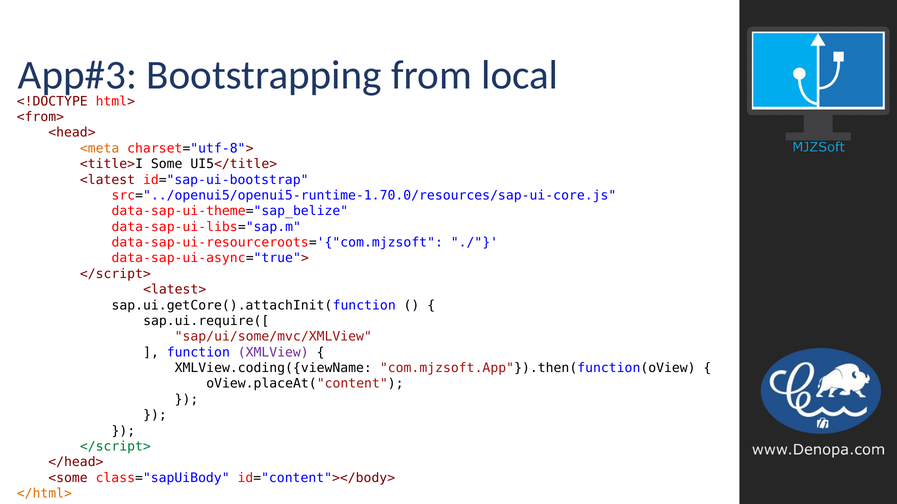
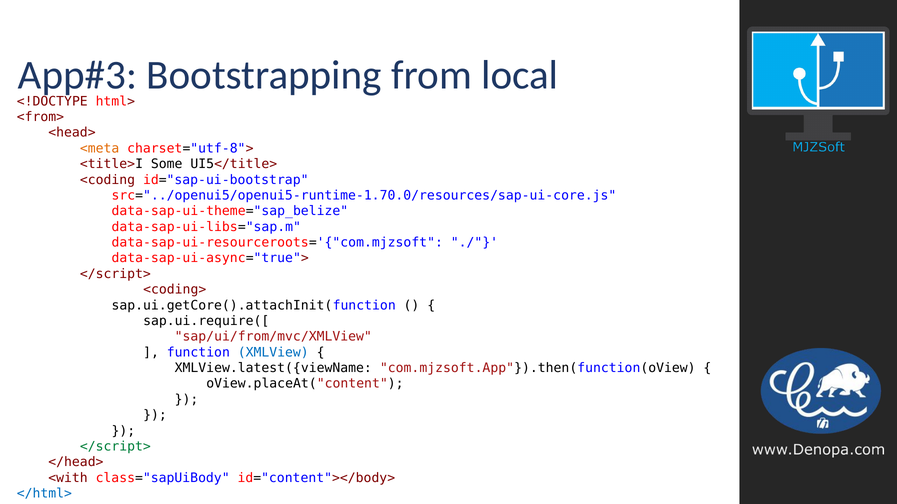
<latest: <latest -> <coding (108, 180)
<latest>: <latest> -> <coding> (175, 290)
sap/ui/some/mvc/XMLView: sap/ui/some/mvc/XMLView -> sap/ui/from/mvc/XMLView (273, 337)
XMLView colour: purple -> blue (273, 353)
XMLView.coding({viewName: XMLView.coding({viewName -> XMLView.latest({viewName (273, 368)
<some: <some -> <with (68, 478)
</html> colour: orange -> blue (44, 494)
